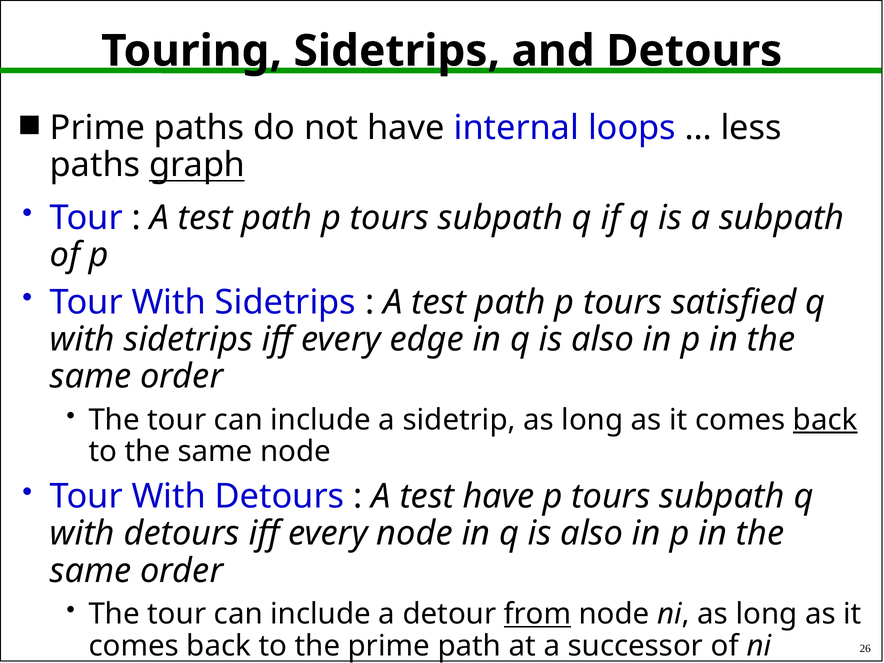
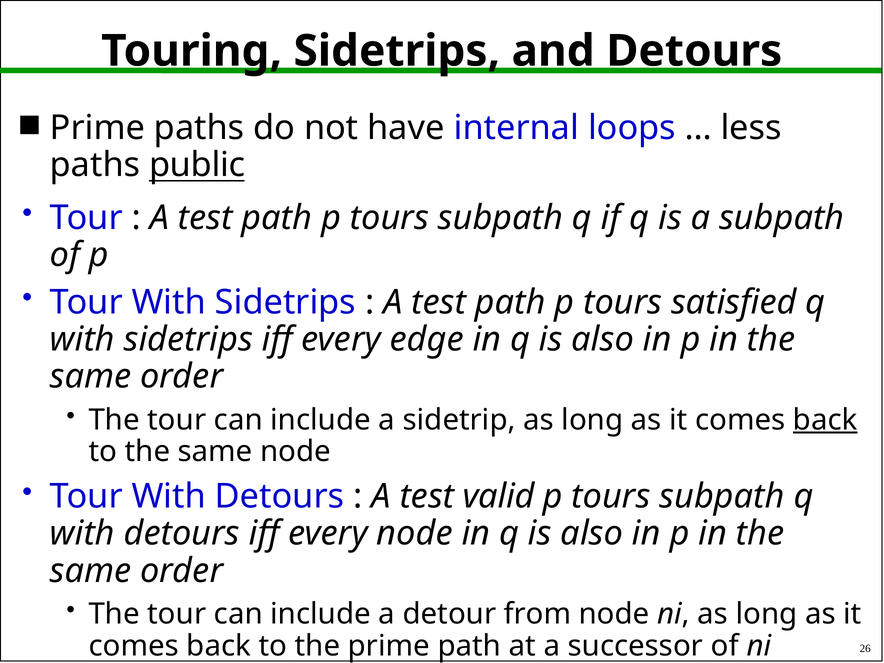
graph: graph -> public (197, 165)
test have: have -> valid (499, 496)
from underline: present -> none (538, 614)
